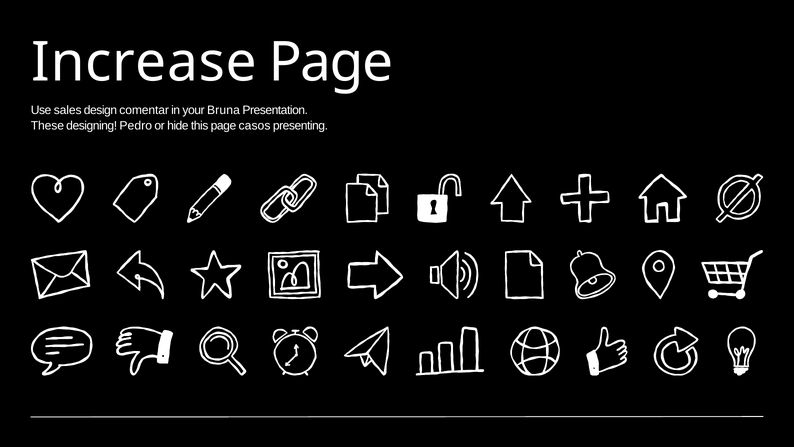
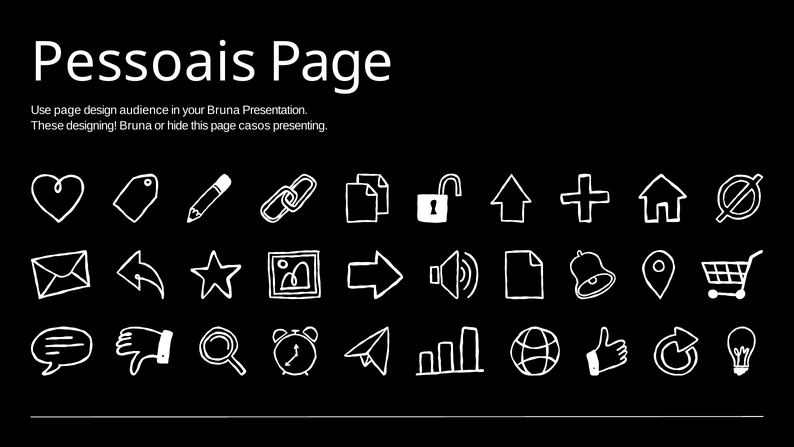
Increase: Increase -> Pessoais (144, 62)
Use sales: sales -> page (68, 110)
comentar: comentar -> audience (144, 110)
designing Pedro: Pedro -> Bruna (136, 126)
